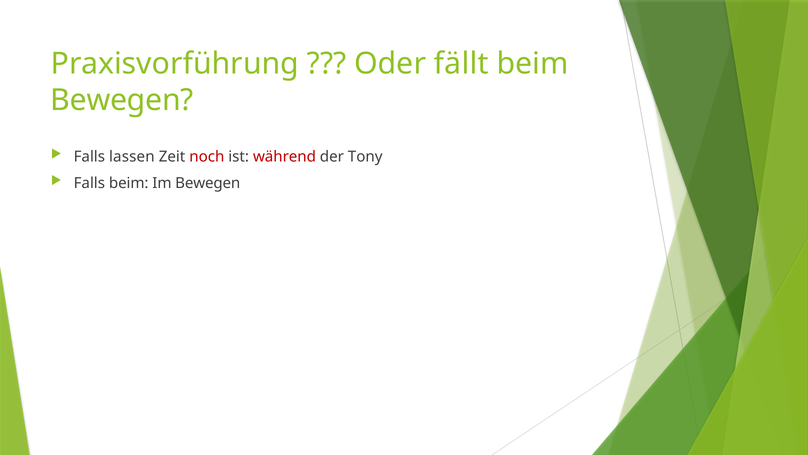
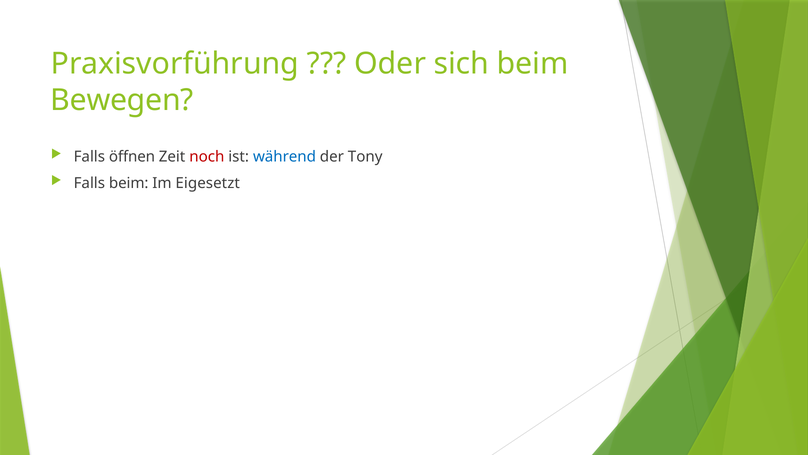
fällt: fällt -> sich (461, 64)
lassen: lassen -> öffnen (132, 156)
während colour: red -> blue (284, 156)
Im Bewegen: Bewegen -> Eigesetzt (208, 183)
